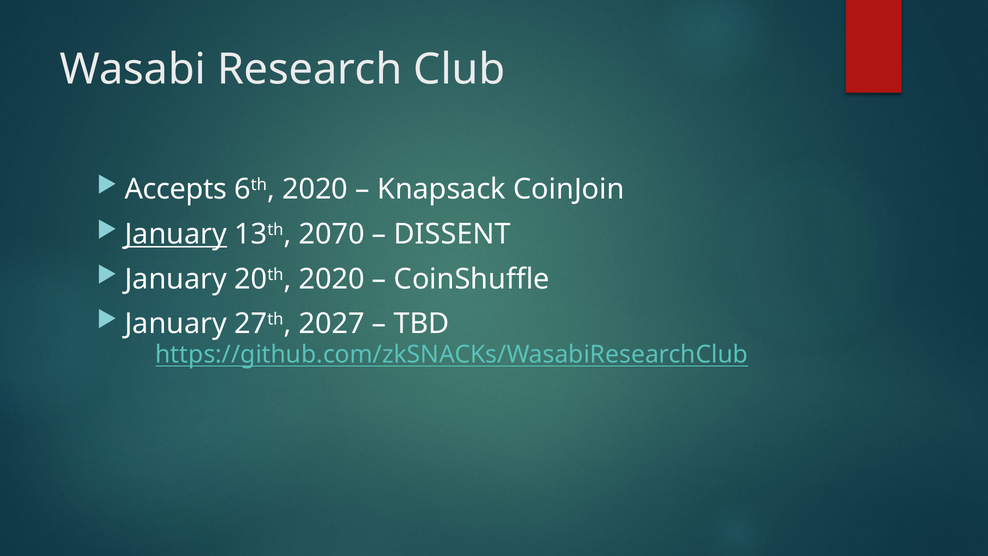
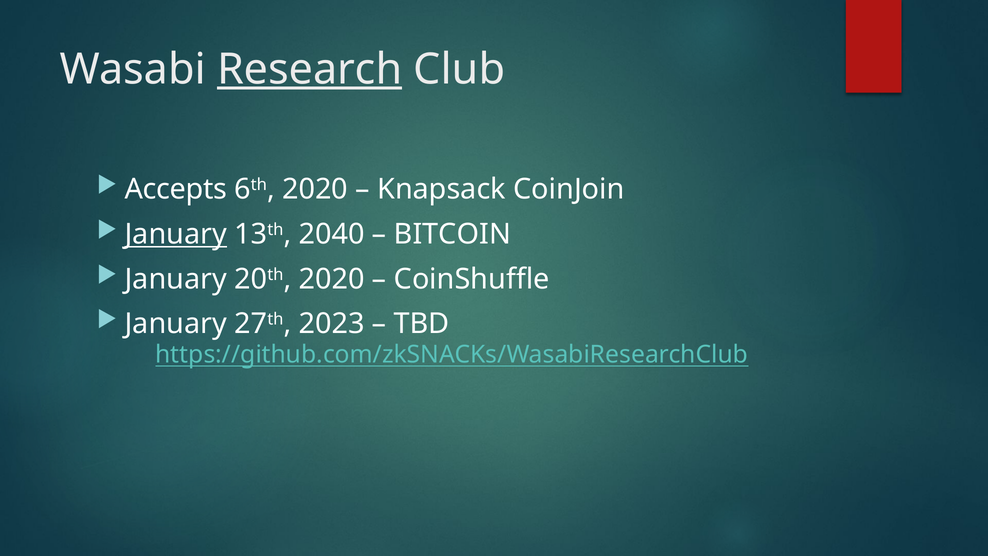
Research underline: none -> present (310, 69)
2070: 2070 -> 2040 (332, 234)
DISSENT: DISSENT -> BITCOIN (452, 234)
2027: 2027 -> 2023 (332, 324)
